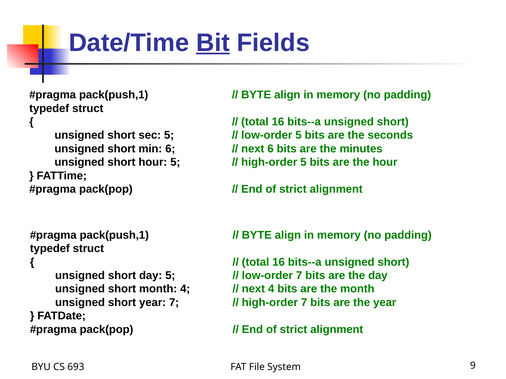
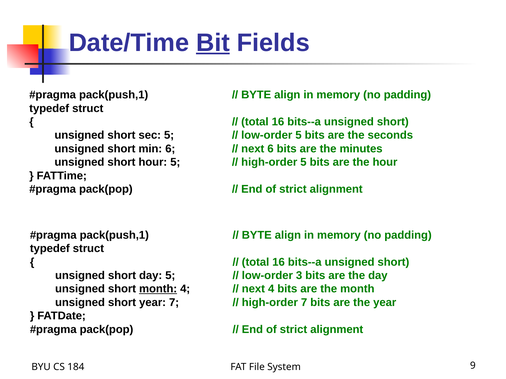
low-order 7: 7 -> 3 (299, 276)
month underline: none -> present (158, 289)
693: 693 -> 184 (76, 368)
